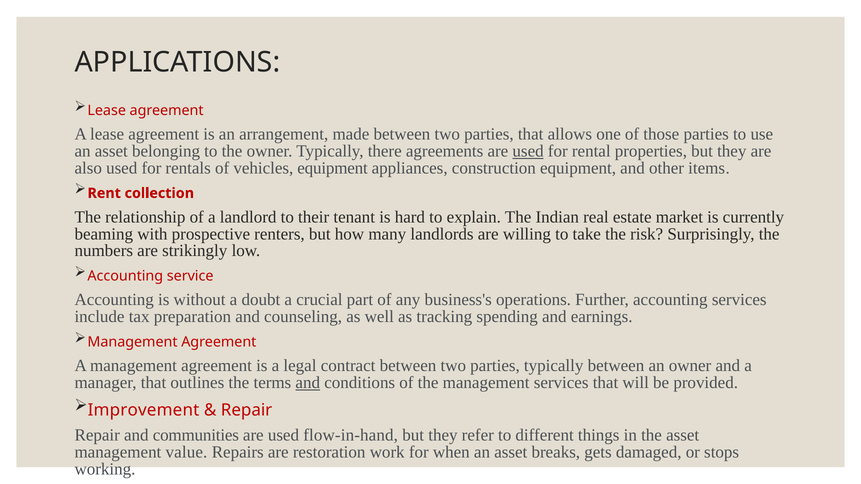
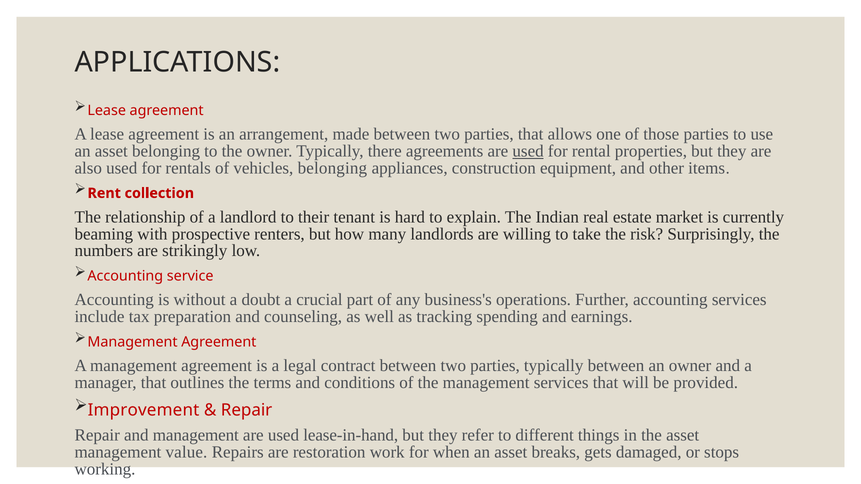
vehicles equipment: equipment -> belonging (332, 168)
and underline: present -> none (308, 383)
and communities: communities -> management (196, 435)
flow-in-hand: flow-in-hand -> lease-in-hand (351, 435)
